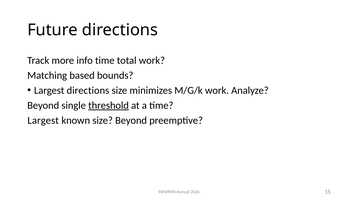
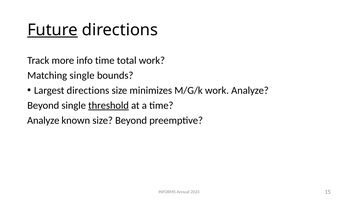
Future underline: none -> present (53, 30)
Matching based: based -> single (82, 76)
Largest: Largest -> Analyze (43, 121)
